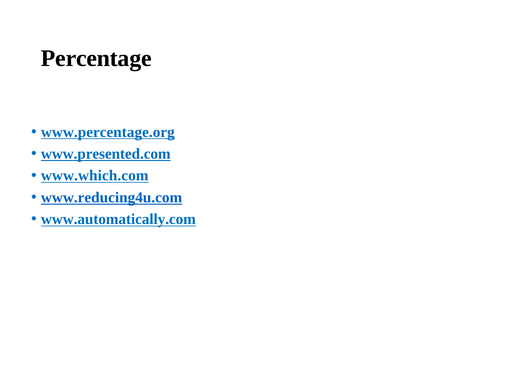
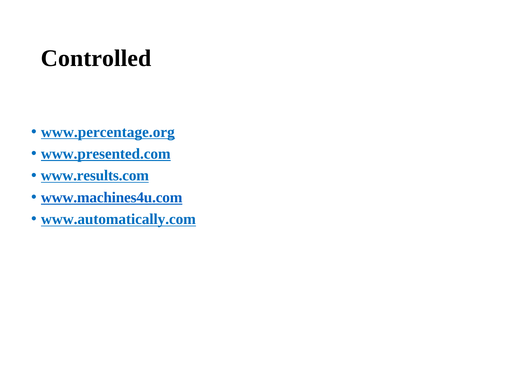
Percentage: Percentage -> Controlled (96, 58)
www.which.com: www.which.com -> www.results.com (95, 176)
www.reducing4u.com: www.reducing4u.com -> www.machines4u.com (112, 197)
